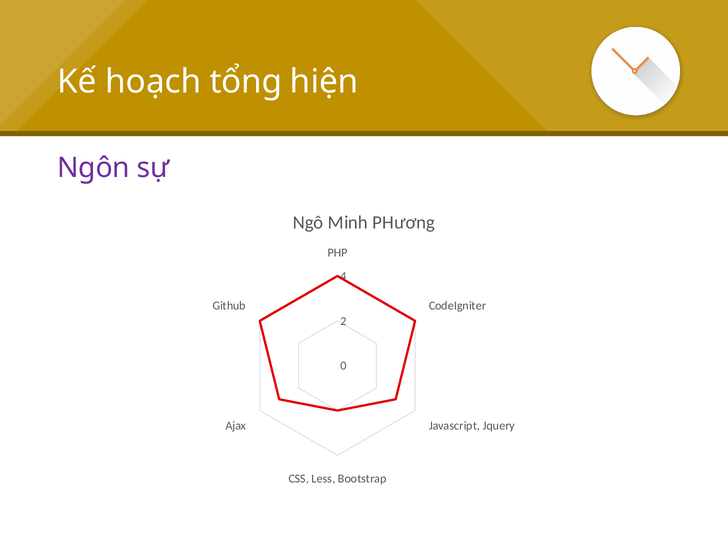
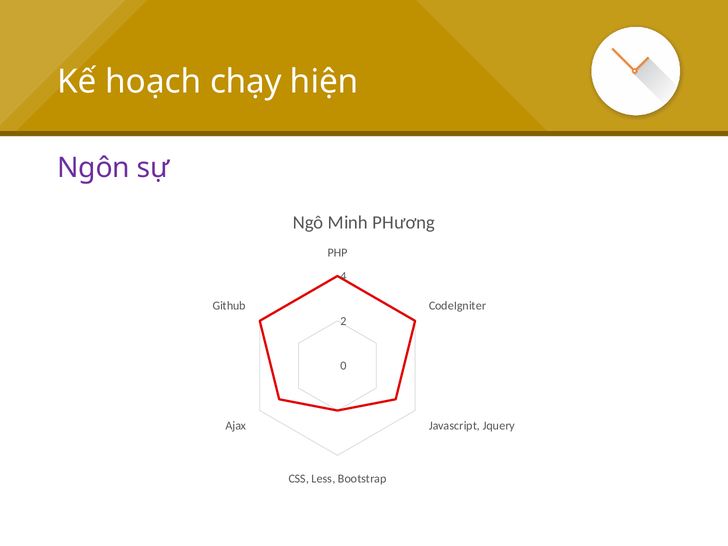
tổng: tổng -> chạy (246, 82)
